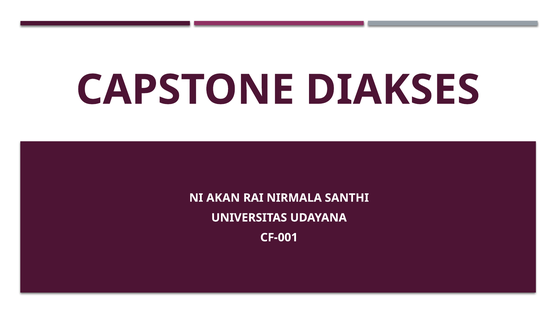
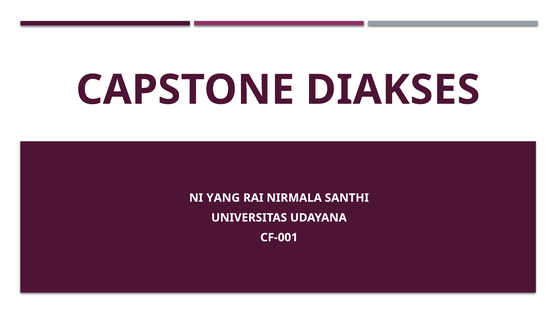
AKAN: AKAN -> YANG (223, 198)
